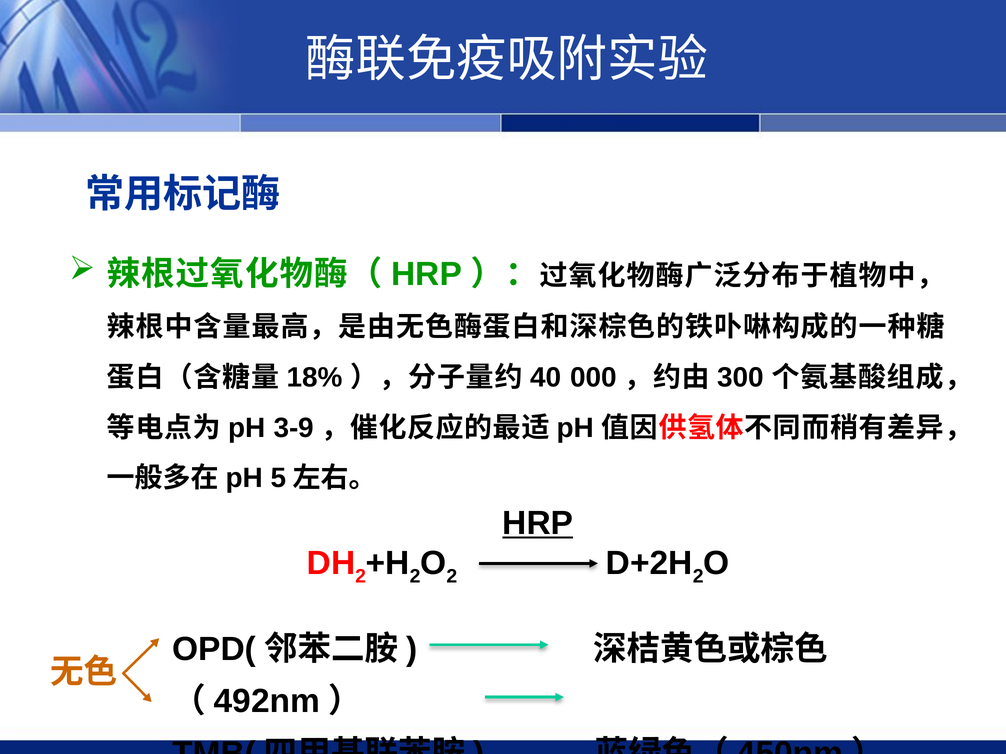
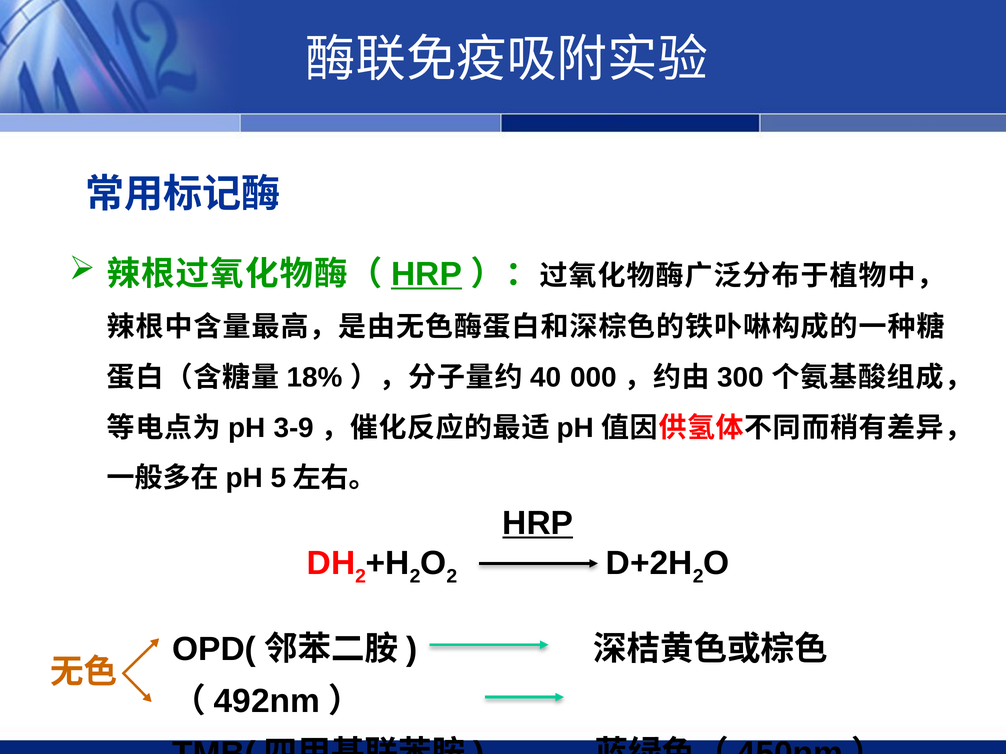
HRP underline: none -> present (427, 274)
